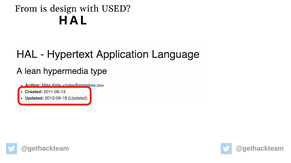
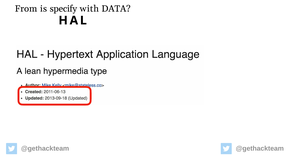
design: design -> specify (63, 9)
USED: USED -> DATA (116, 9)
